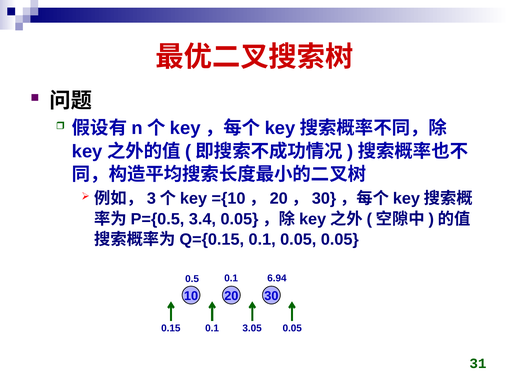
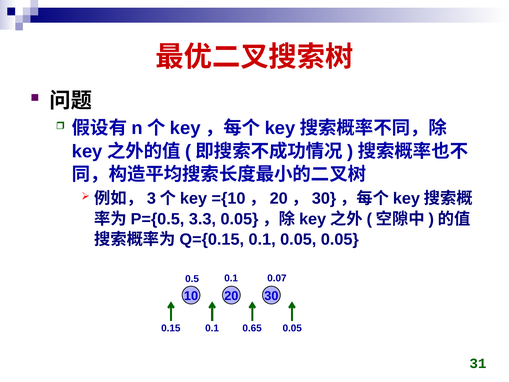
3.4: 3.4 -> 3.3 (202, 219)
6.94: 6.94 -> 0.07 (277, 278)
3.05: 3.05 -> 0.65 (252, 328)
